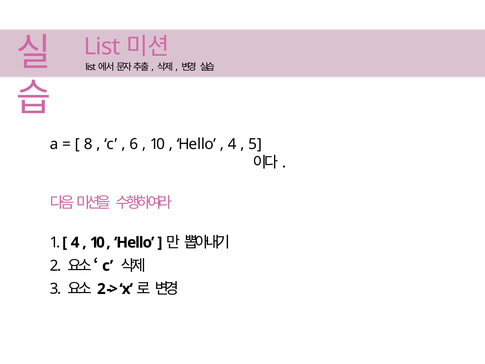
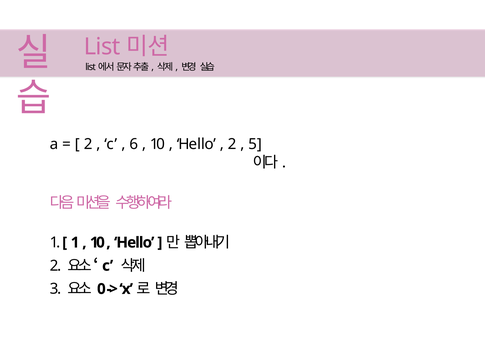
8: 8 -> 2 (88, 144)
4: 4 -> 2 (232, 144)
4: 4 -> 1 (75, 242)
2: 2 -> 0 (101, 289)
